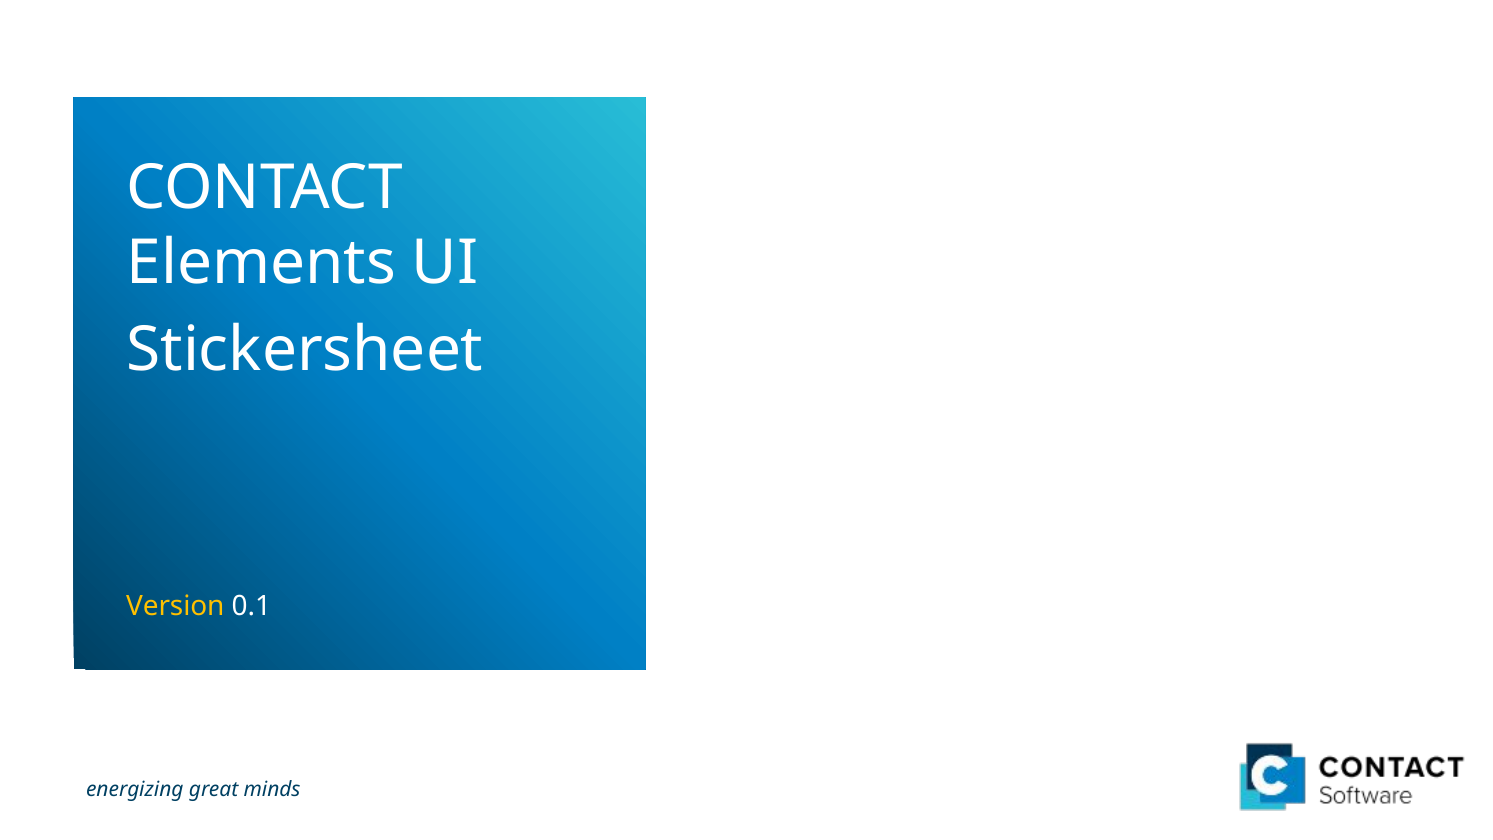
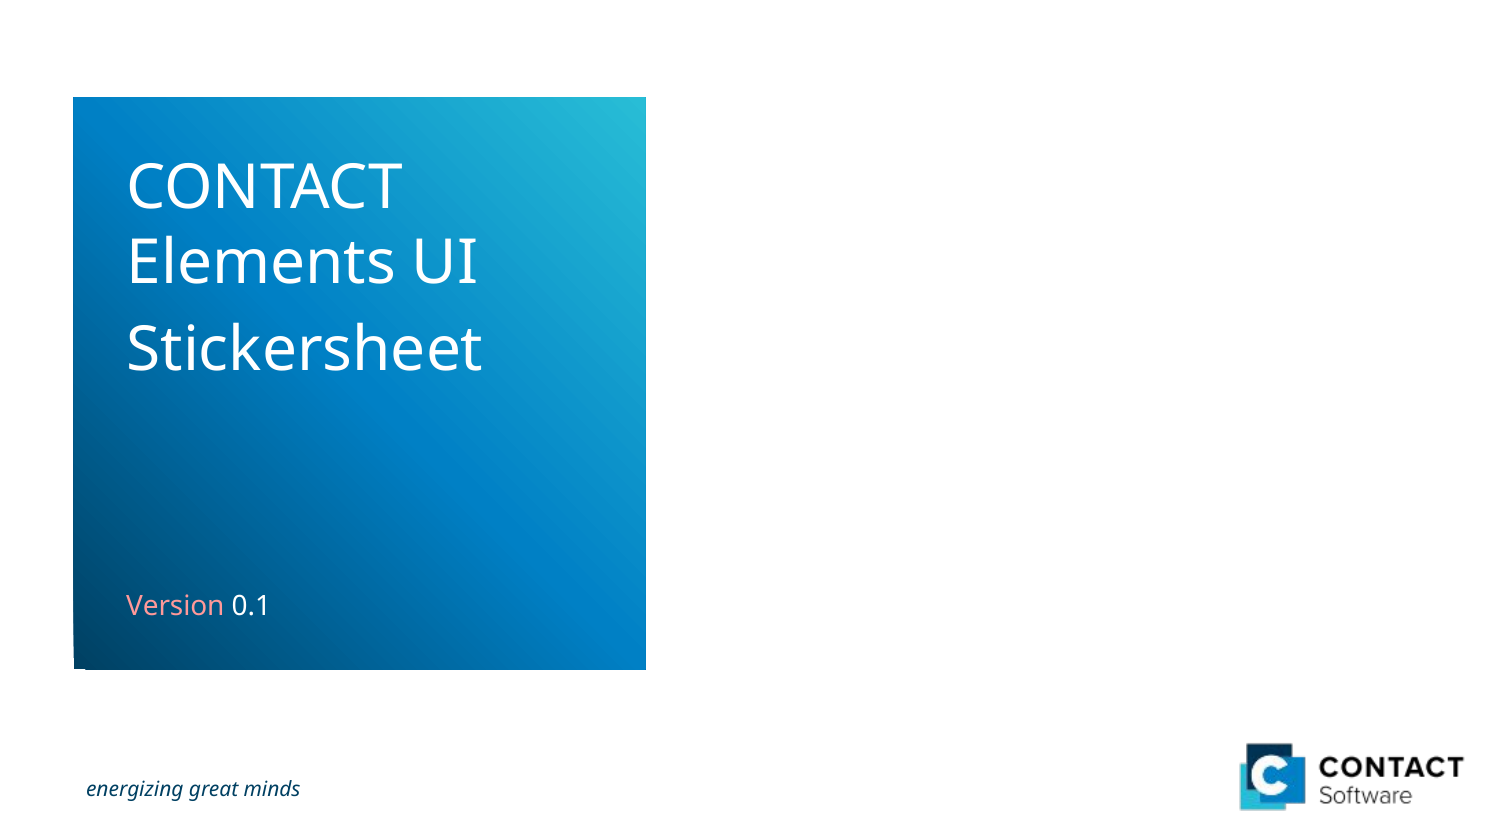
Version colour: yellow -> pink (175, 606)
